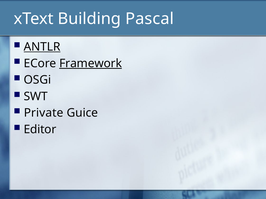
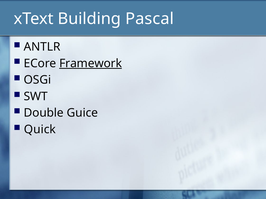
ANTLR underline: present -> none (42, 47)
Private: Private -> Double (44, 113)
Editor: Editor -> Quick (40, 130)
